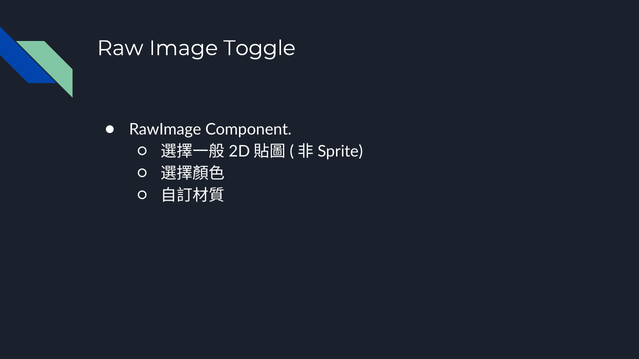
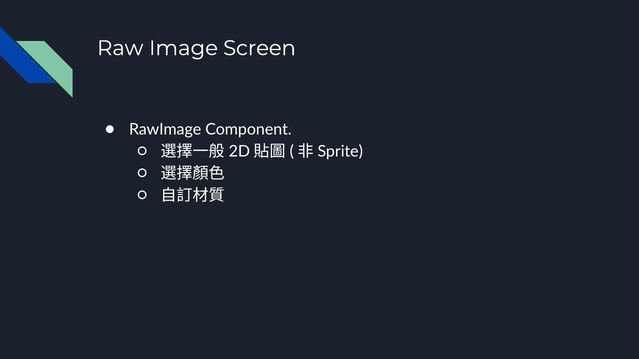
Toggle: Toggle -> Screen (259, 48)
